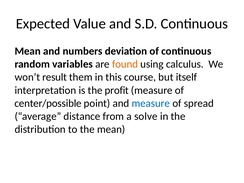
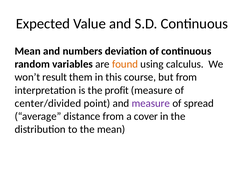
but itself: itself -> from (186, 77)
center/possible: center/possible -> center/divided (48, 103)
measure colour: blue -> purple (151, 103)
solve: solve -> cover (146, 116)
